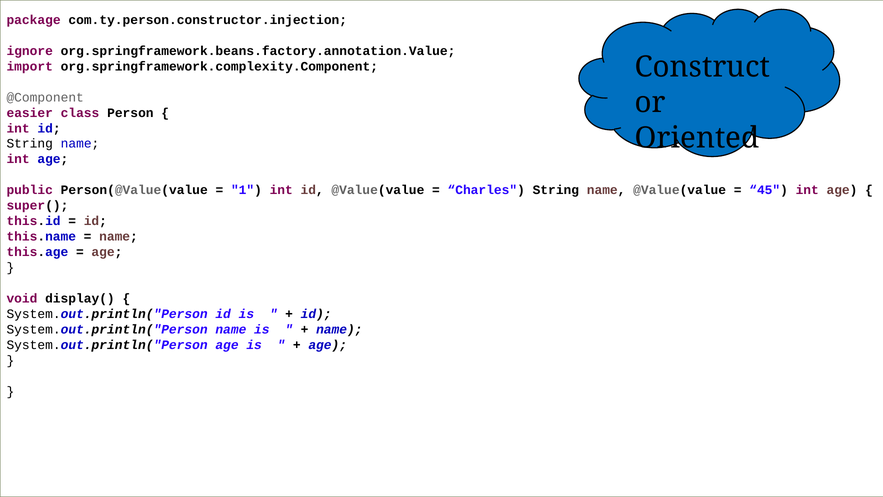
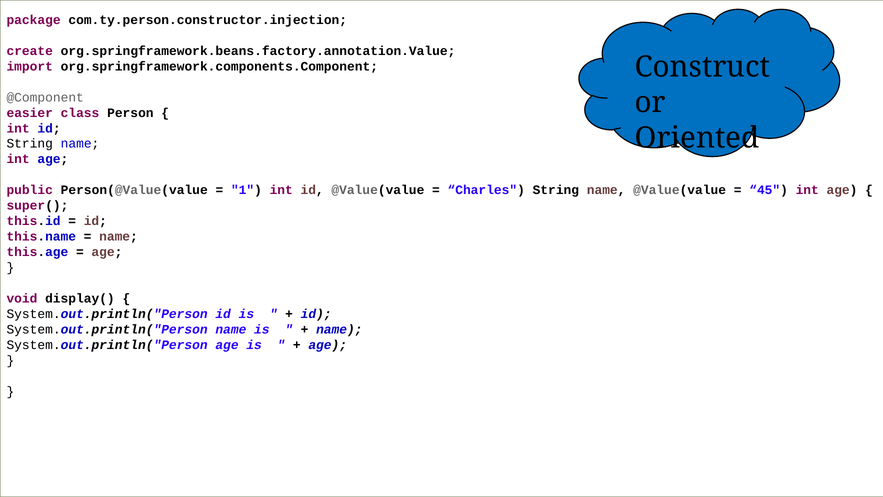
ignore: ignore -> create (30, 51)
org.springframework.complexity.Component: org.springframework.complexity.Component -> org.springframework.components.Component (219, 66)
